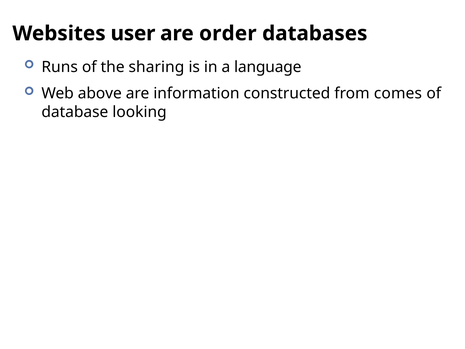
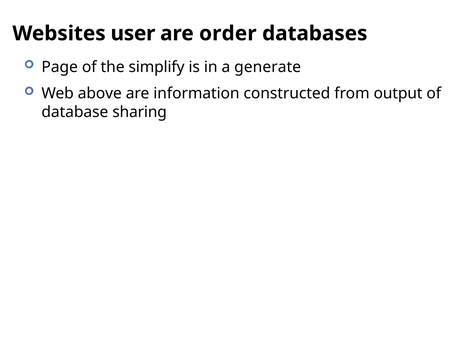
Runs: Runs -> Page (60, 67)
sharing: sharing -> simplify (157, 67)
language: language -> generate (268, 67)
comes: comes -> output (398, 93)
looking: looking -> sharing (140, 112)
